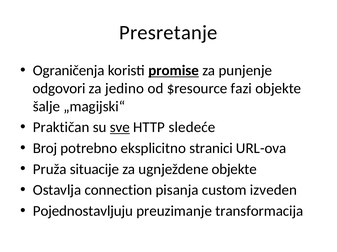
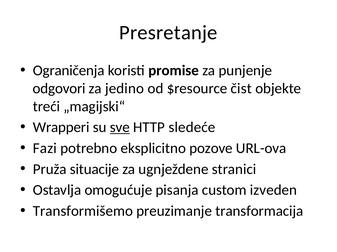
promise underline: present -> none (174, 71)
fazi: fazi -> čist (241, 89)
šalje: šalje -> treći (46, 107)
Praktičan: Praktičan -> Wrapperi (61, 128)
Broj: Broj -> Fazi (45, 149)
stranici: stranici -> pozove (211, 149)
ugnježdene objekte: objekte -> stranici (234, 170)
connection: connection -> omogućuje (118, 191)
Pojednostavljuju: Pojednostavljuju -> Transformišemo (83, 212)
